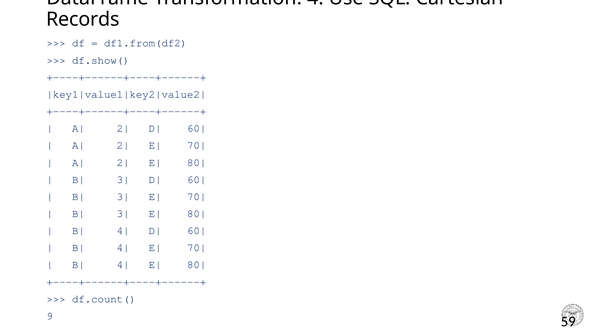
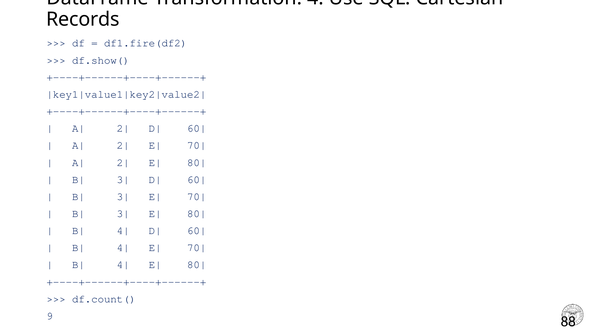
df1.from(df2: df1.from(df2 -> df1.fire(df2 (146, 43)
59: 59 -> 88 (568, 322)
